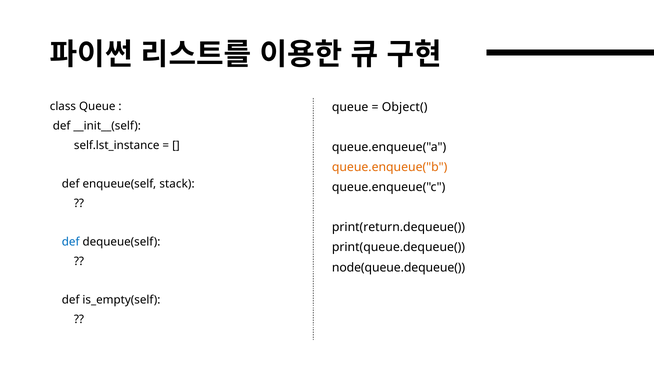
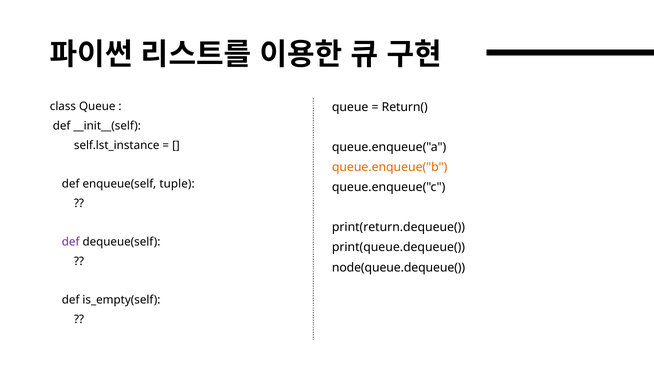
Object(: Object( -> Return( (405, 107)
stack: stack -> tuple (177, 184)
def colour: blue -> purple (71, 242)
